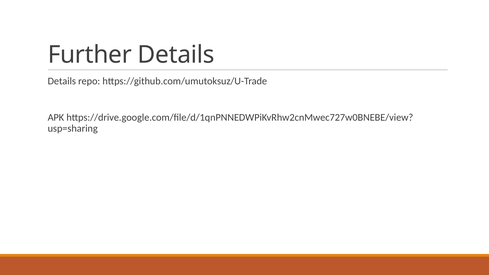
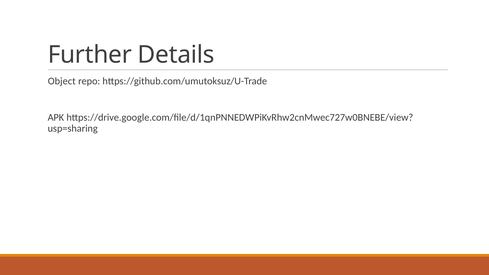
Details: Details -> Object (62, 81)
